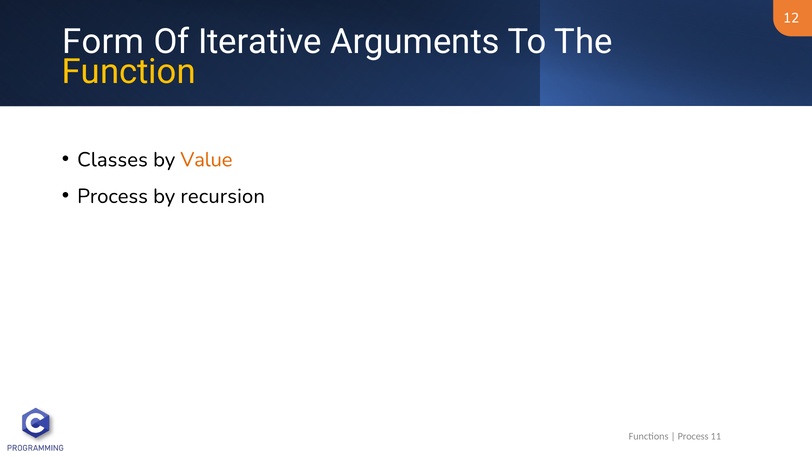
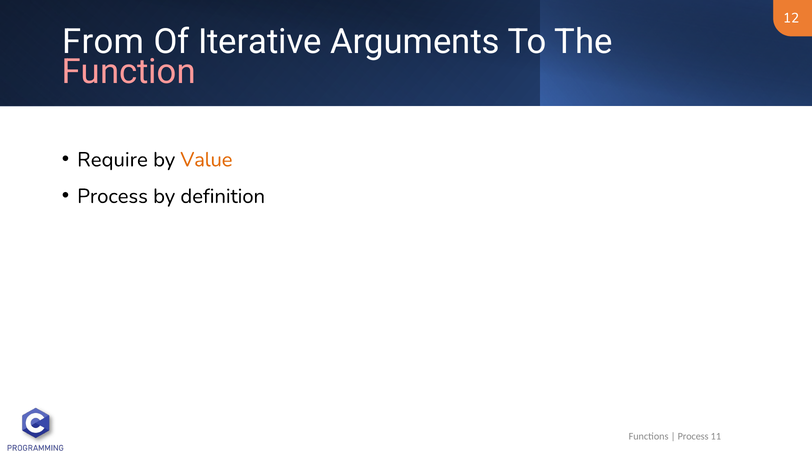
Form: Form -> From (103, 42)
Function colour: yellow -> pink (129, 72)
Classes: Classes -> Require (112, 160)
recursion: recursion -> definition (223, 196)
